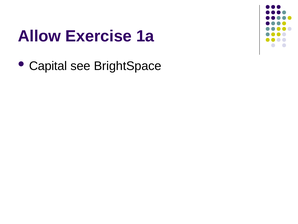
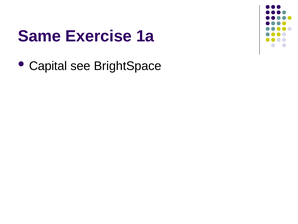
Allow: Allow -> Same (39, 36)
